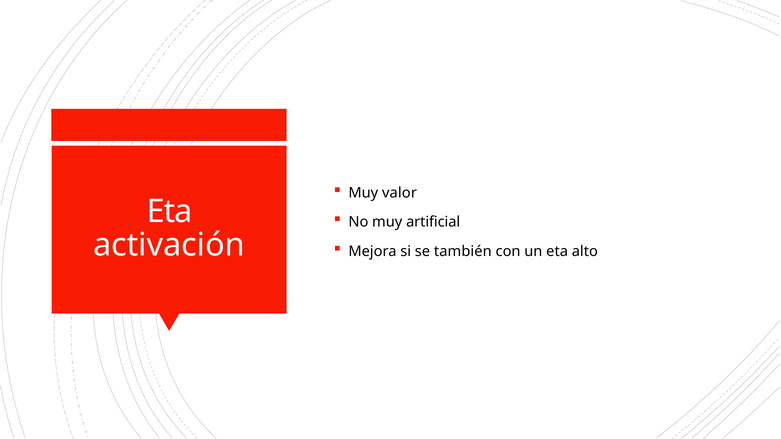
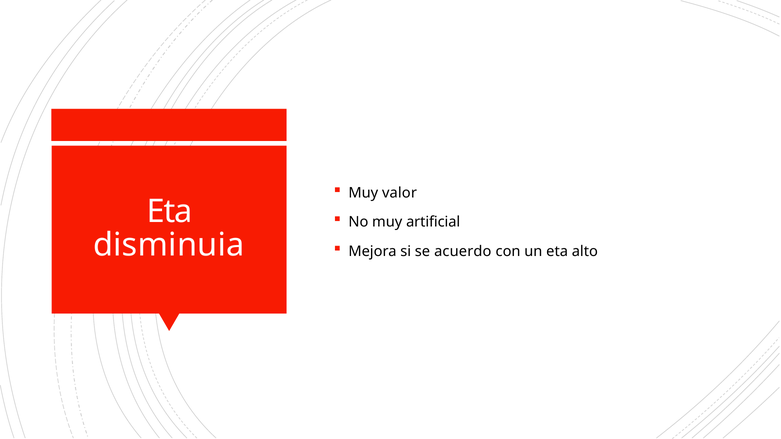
activación: activación -> disminuia (169, 245)
también: también -> acuerdo (463, 252)
